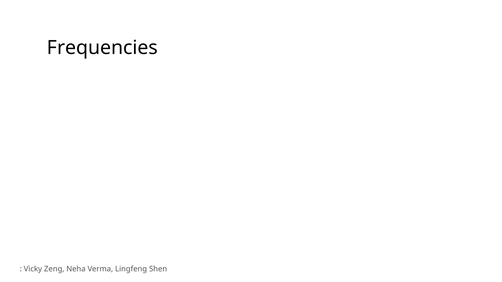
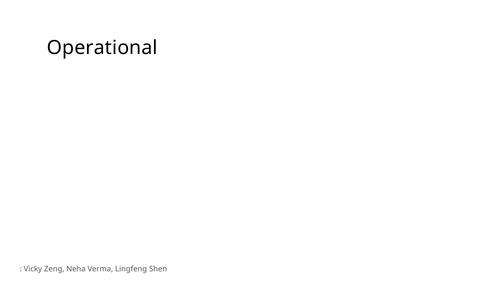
Frequencies: Frequencies -> Operational (102, 48)
